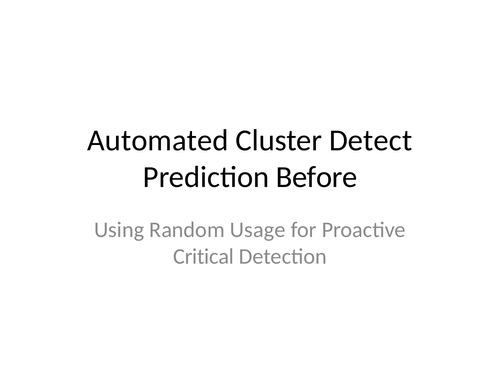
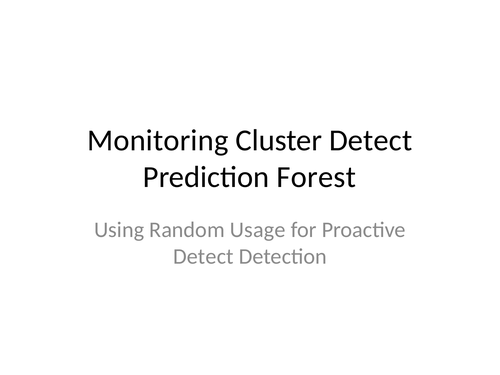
Automated: Automated -> Monitoring (158, 140)
Before: Before -> Forest (316, 177)
Critical: Critical -> Detect (203, 257)
